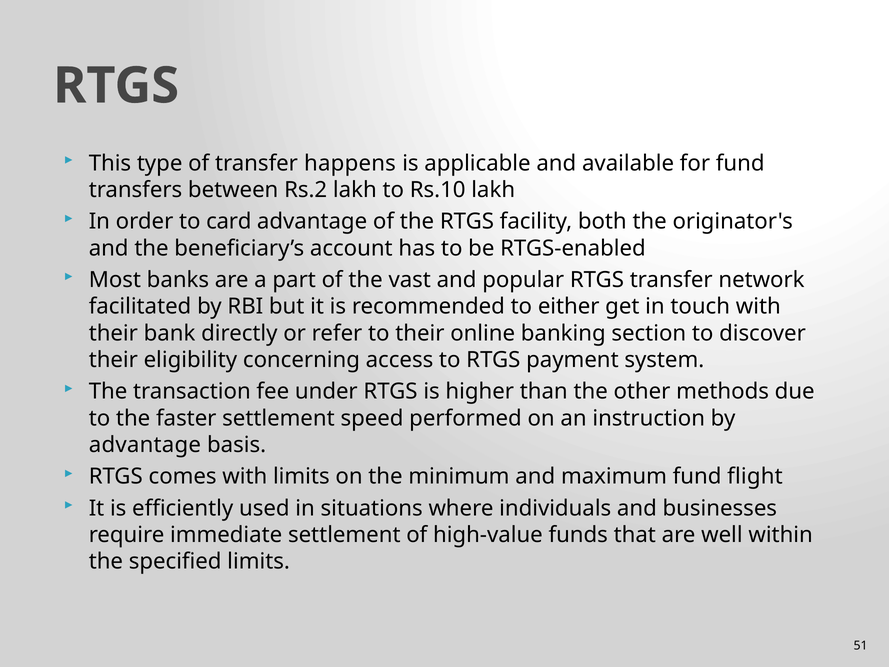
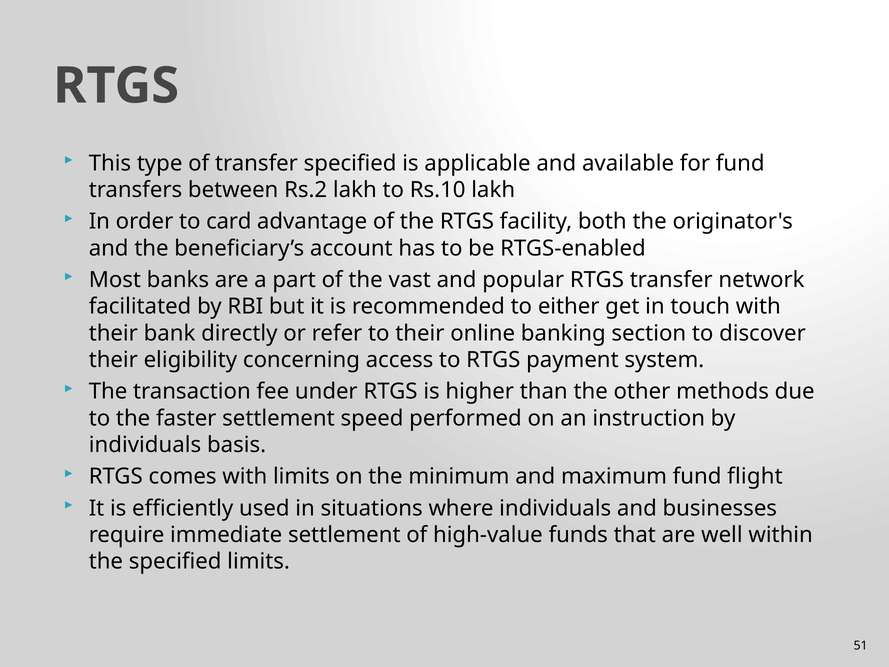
transfer happens: happens -> specified (350, 163)
advantage: advantage -> individuals (145, 445)
